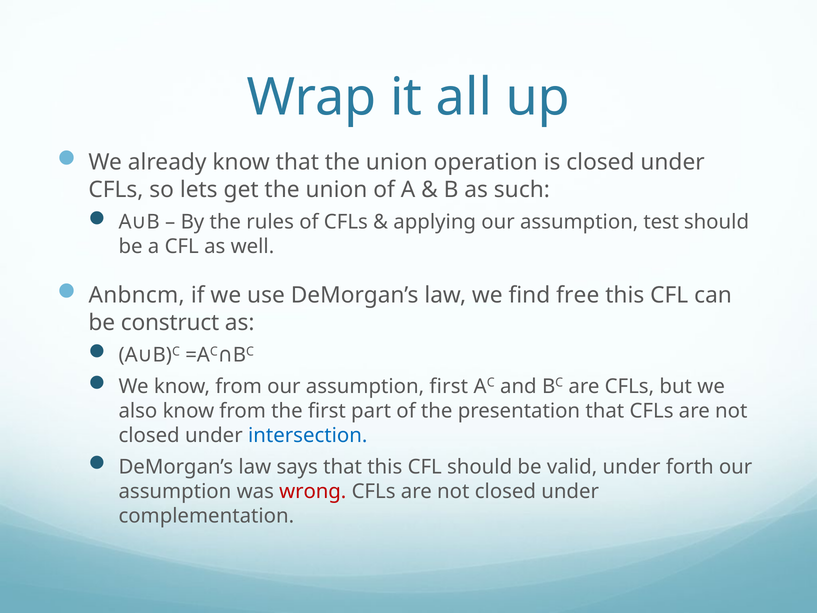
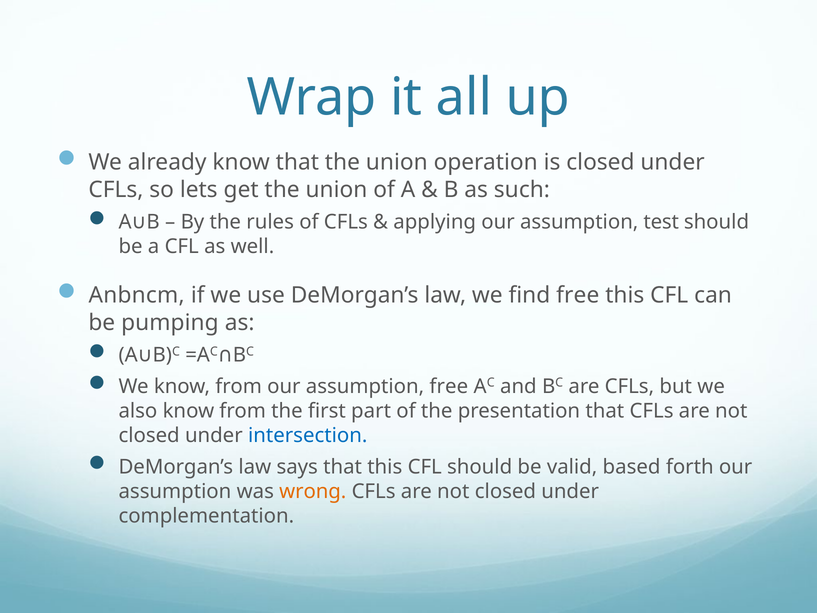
construct: construct -> pumping (170, 323)
assumption first: first -> free (449, 386)
valid under: under -> based (632, 467)
wrong colour: red -> orange (313, 491)
